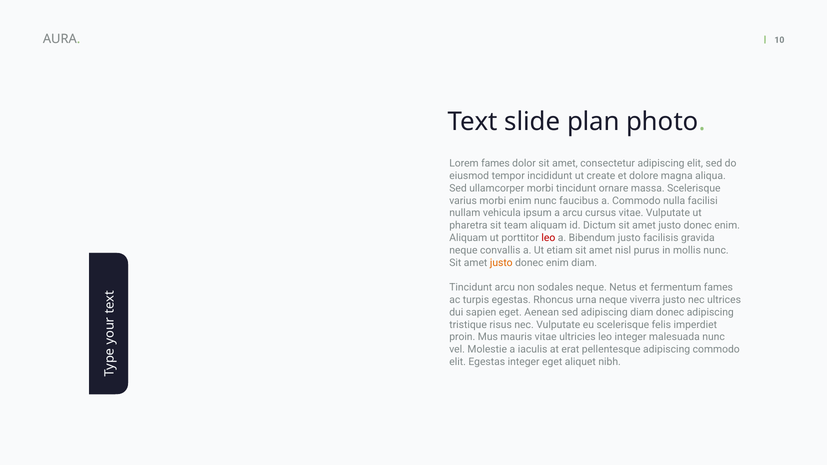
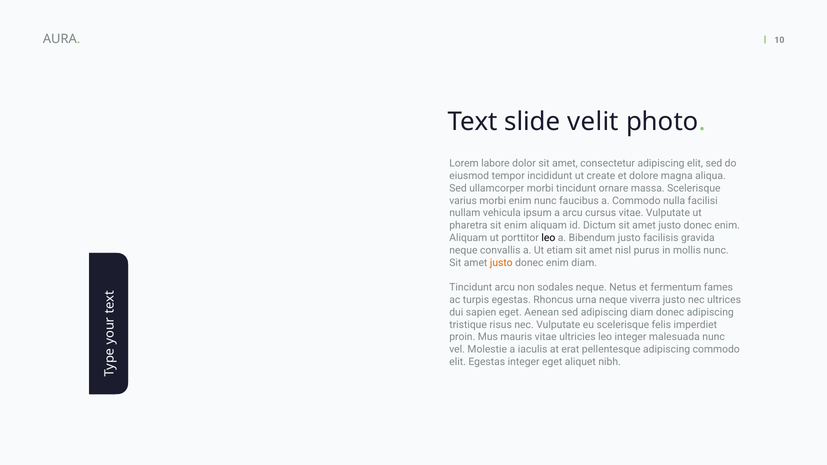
plan: plan -> velit (593, 122)
Lorem fames: fames -> labore (495, 163)
sit team: team -> enim (516, 226)
leo colour: red -> black (548, 238)
